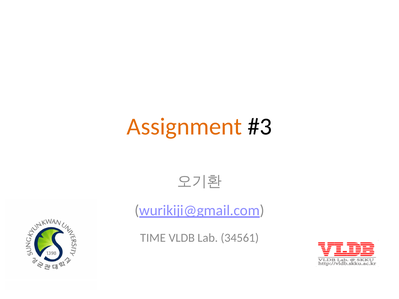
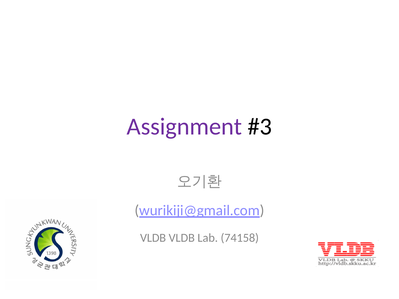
Assignment colour: orange -> purple (184, 127)
TIME: TIME -> VLDB (153, 238)
34561: 34561 -> 74158 (240, 238)
